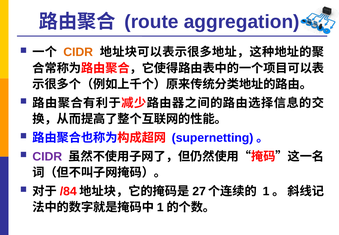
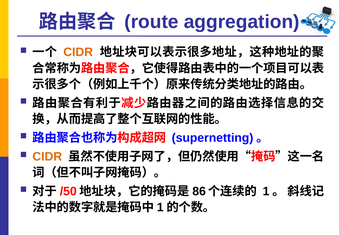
CIDR colour: purple -> orange (47, 156)
/84: /84 -> /50 (68, 191)
27: 27 -> 86 (199, 191)
